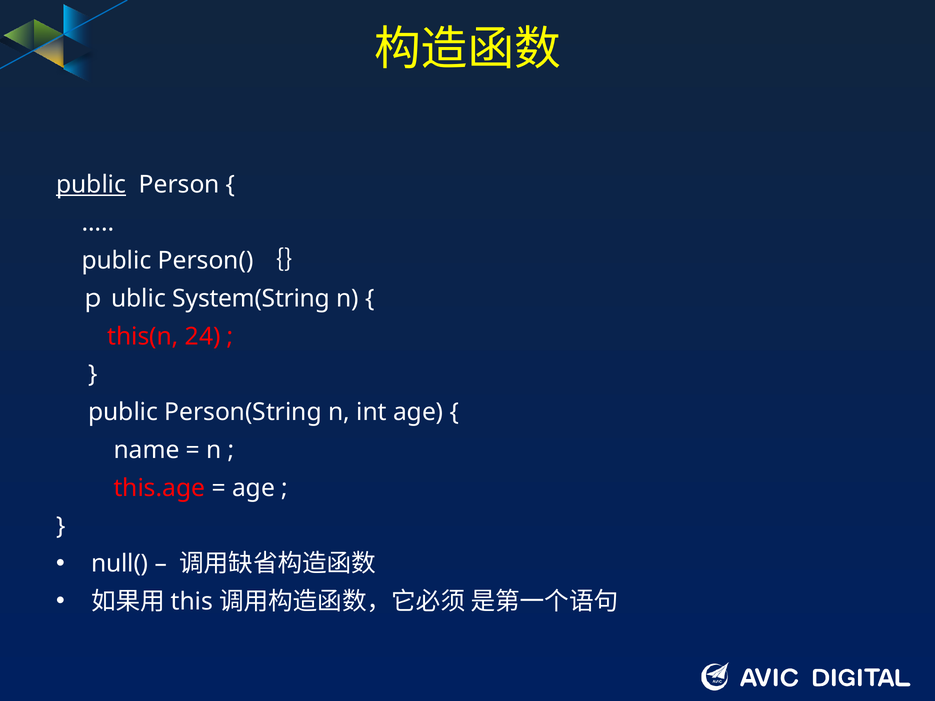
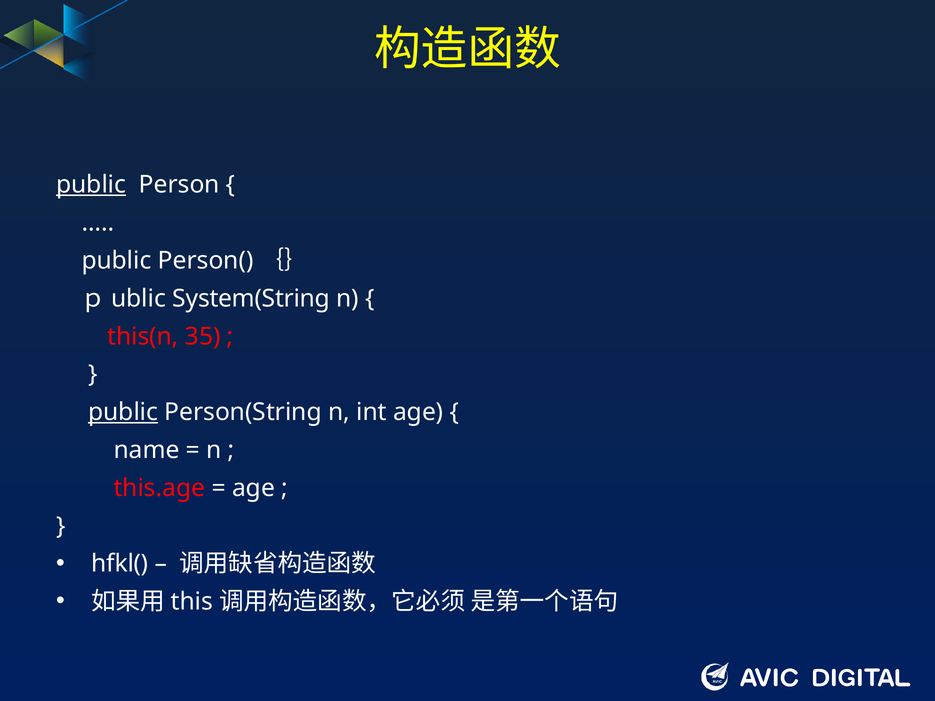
24: 24 -> 35 (203, 336)
public underline: none -> present (123, 412)
null(: null( -> hfkl( (120, 564)
